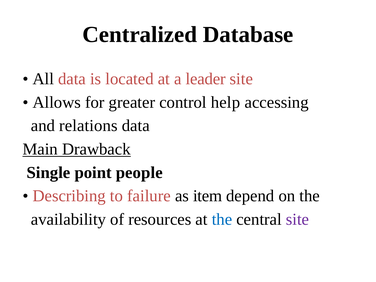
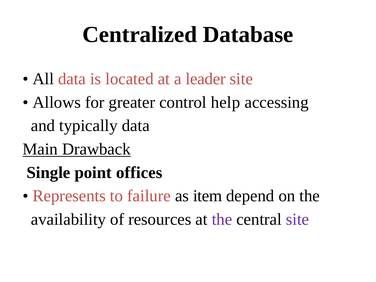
relations: relations -> typically (88, 126)
people: people -> offices (139, 172)
Describing: Describing -> Represents (69, 196)
the colour: blue -> purple (222, 219)
